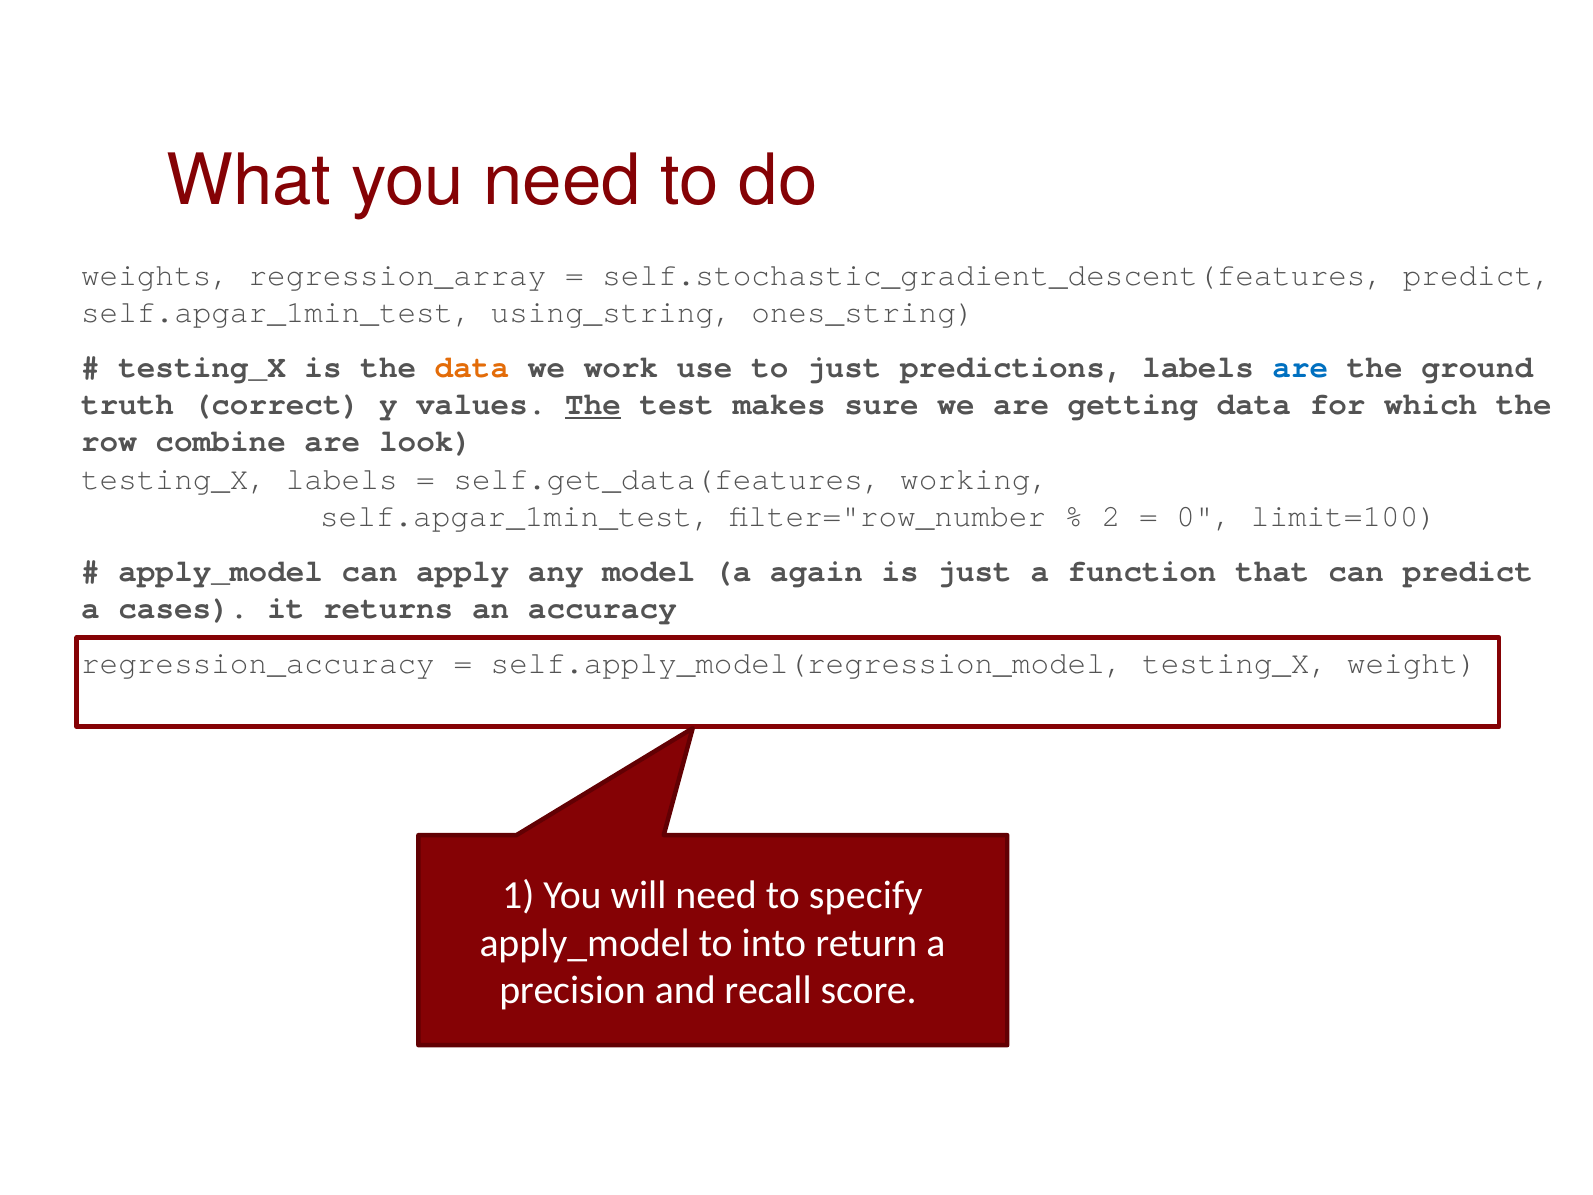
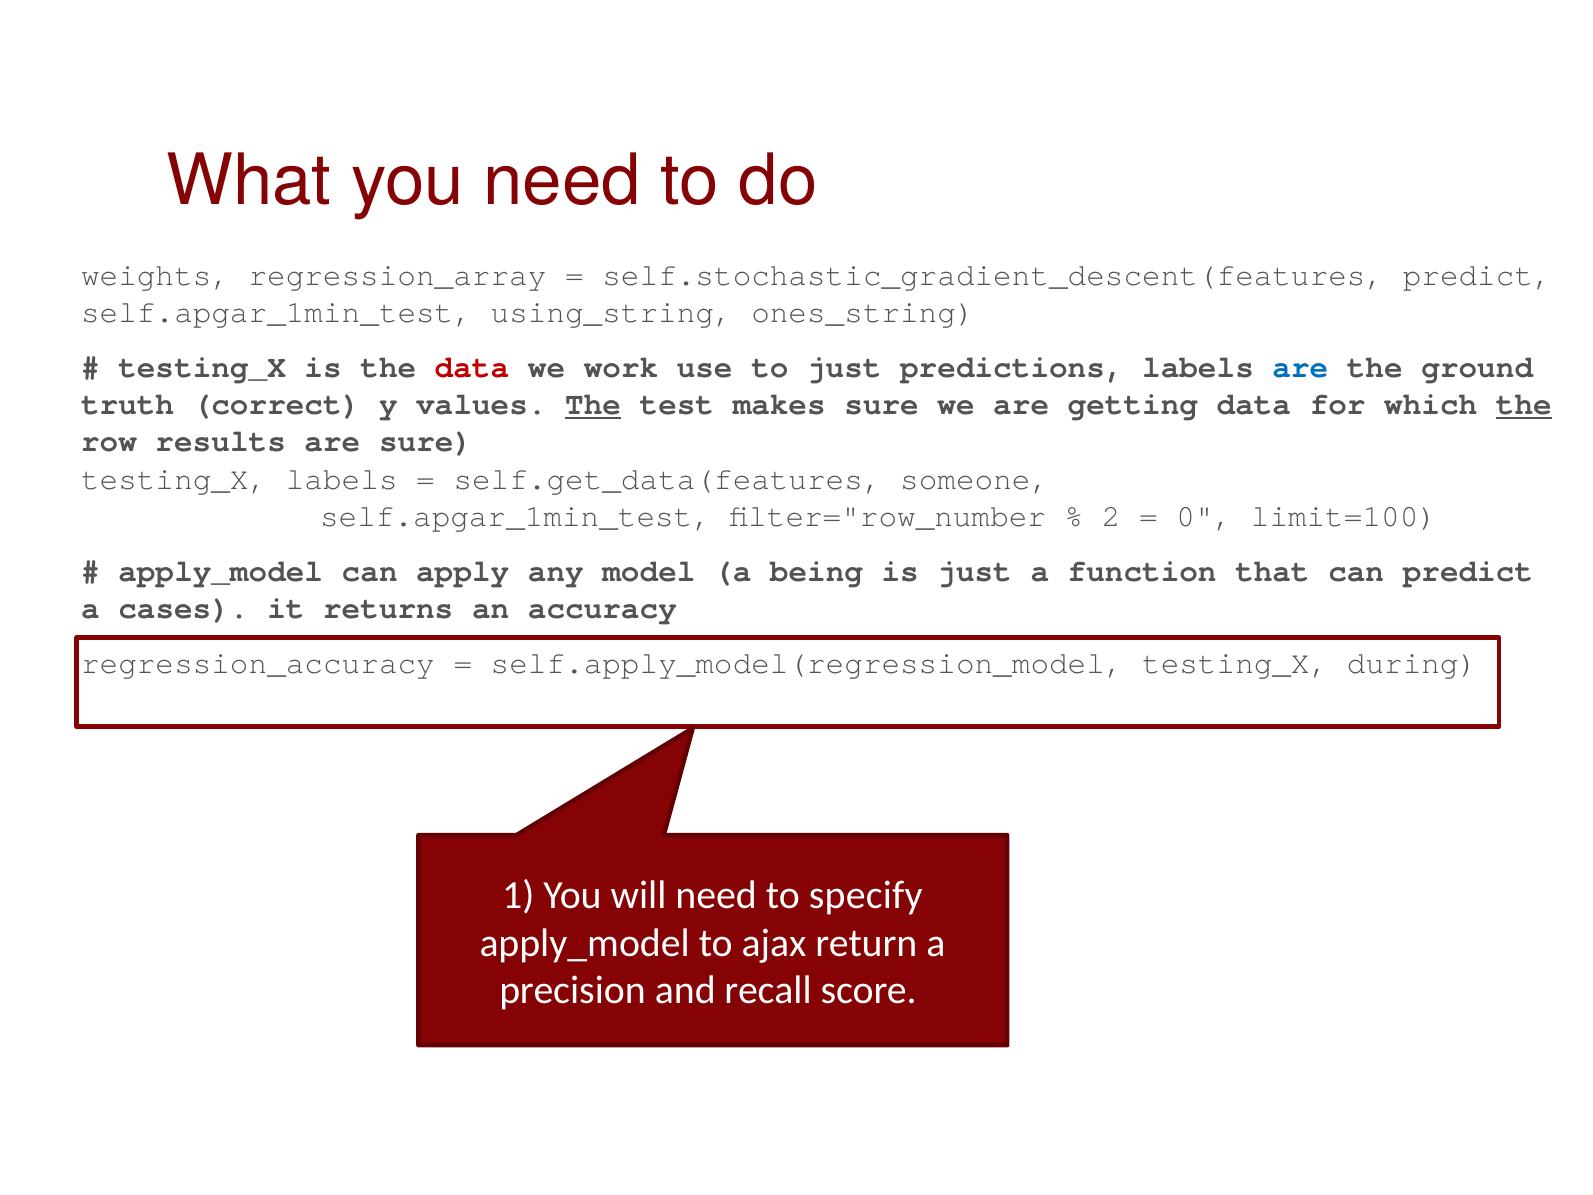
data colour: orange -> red (472, 367)
the underline: none -> present (1524, 404)
combine: combine -> results (221, 442)
are look: look -> sure (426, 442)
working: working -> someone (975, 479)
again: again -> being (816, 571)
weight: weight -> during (1412, 663)
into: into -> ajax (774, 943)
